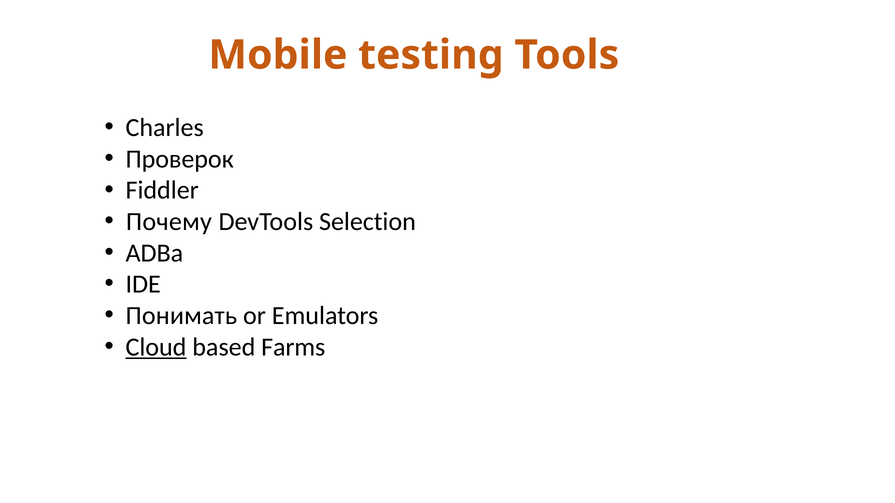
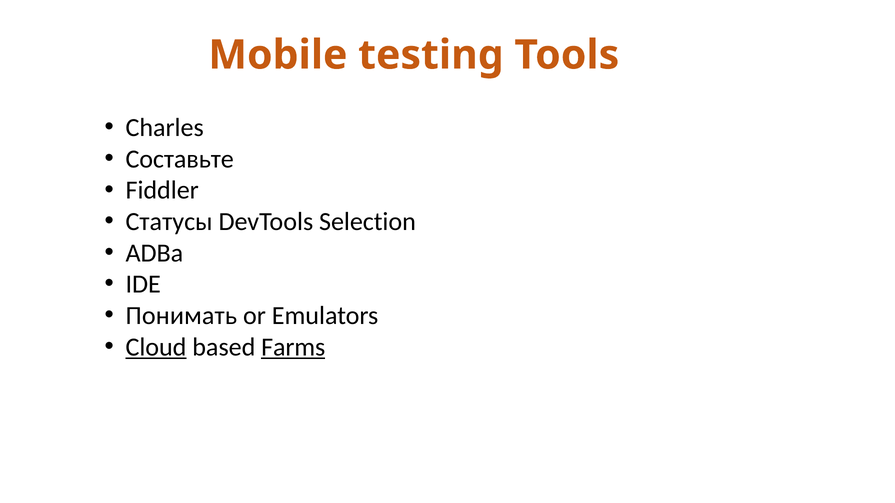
Проверок: Проверок -> Составьте (180, 159)
Почему: Почему -> Статусы (169, 222)
Farms underline: none -> present (293, 347)
